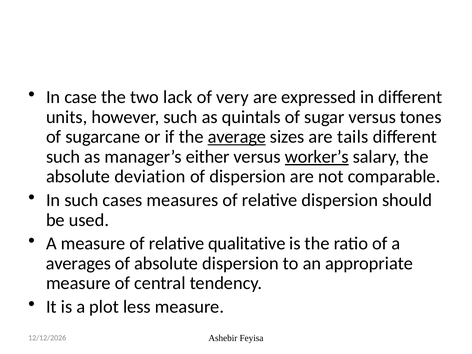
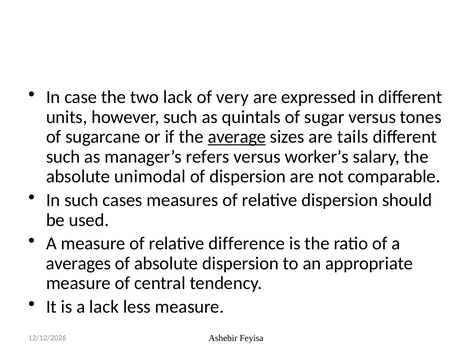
either: either -> refers (208, 157)
worker’s underline: present -> none (317, 157)
deviation: deviation -> unimodal (150, 177)
qualitative: qualitative -> difference (247, 244)
a plot: plot -> lack (104, 307)
